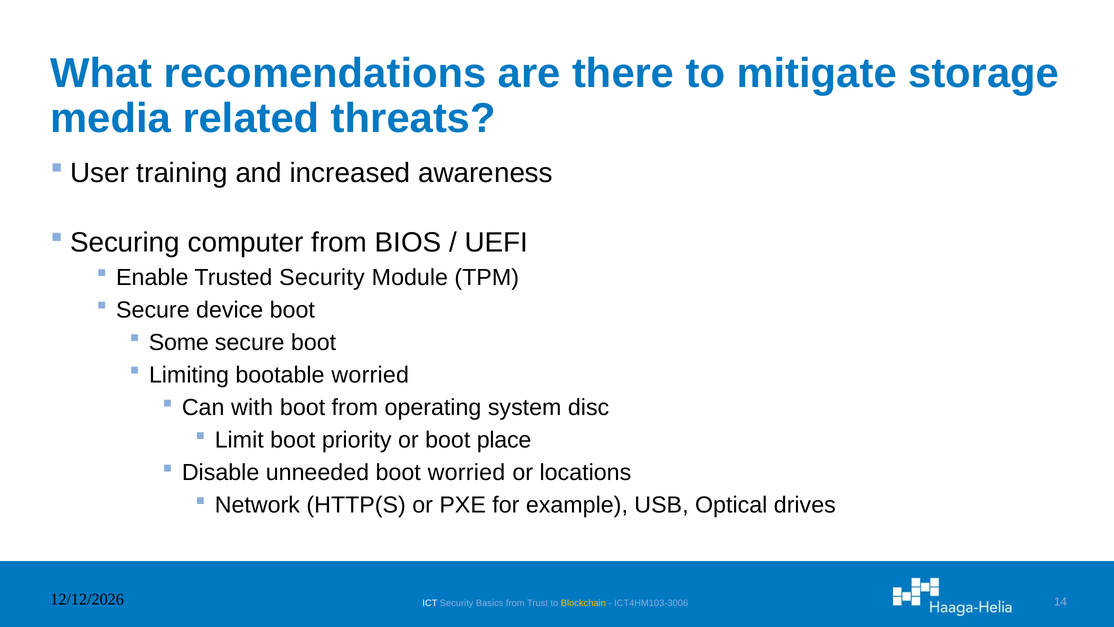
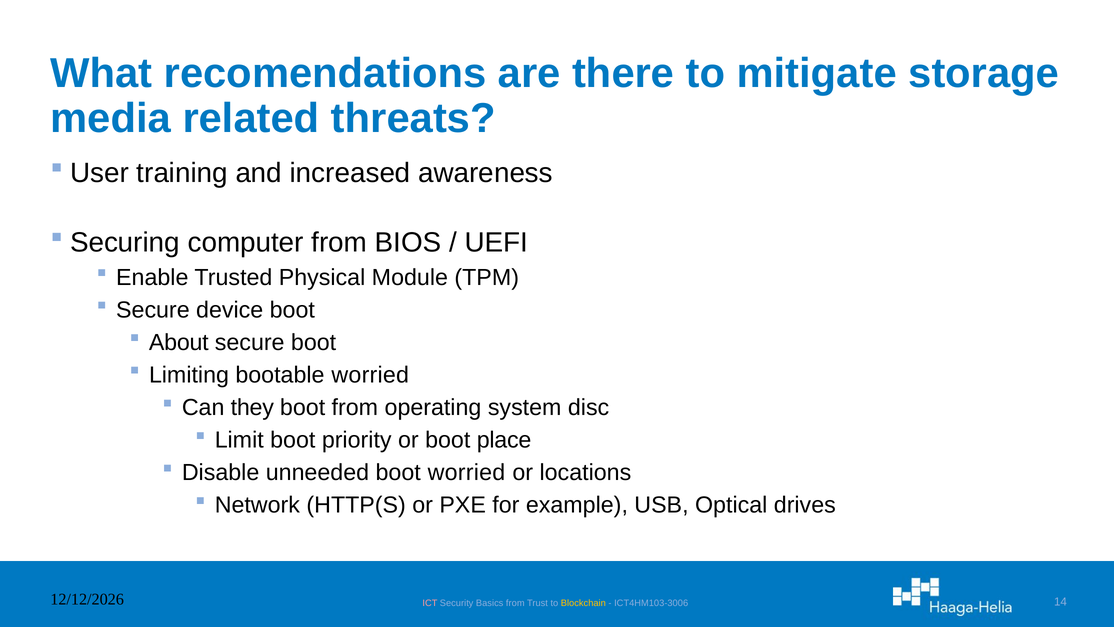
Trusted Security: Security -> Physical (322, 277)
Some: Some -> About (179, 342)
with: with -> they (252, 407)
ICT colour: white -> pink (430, 603)
